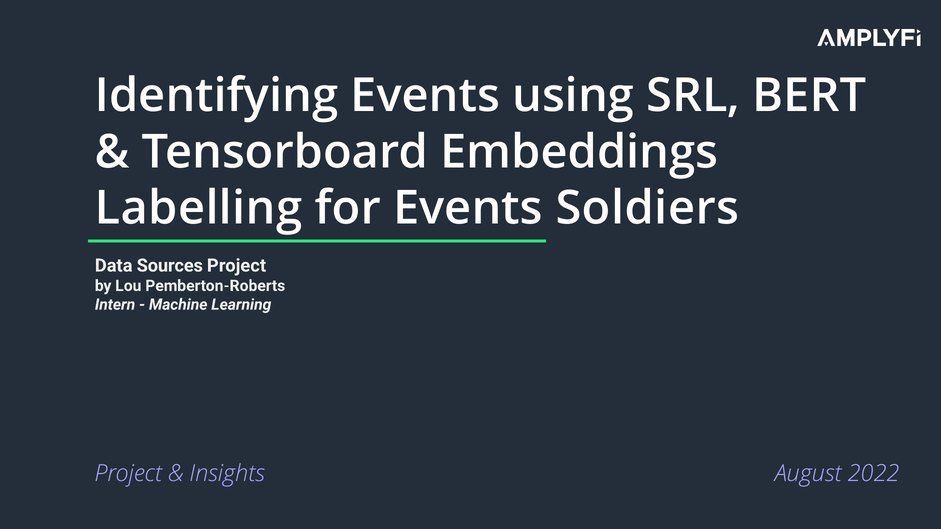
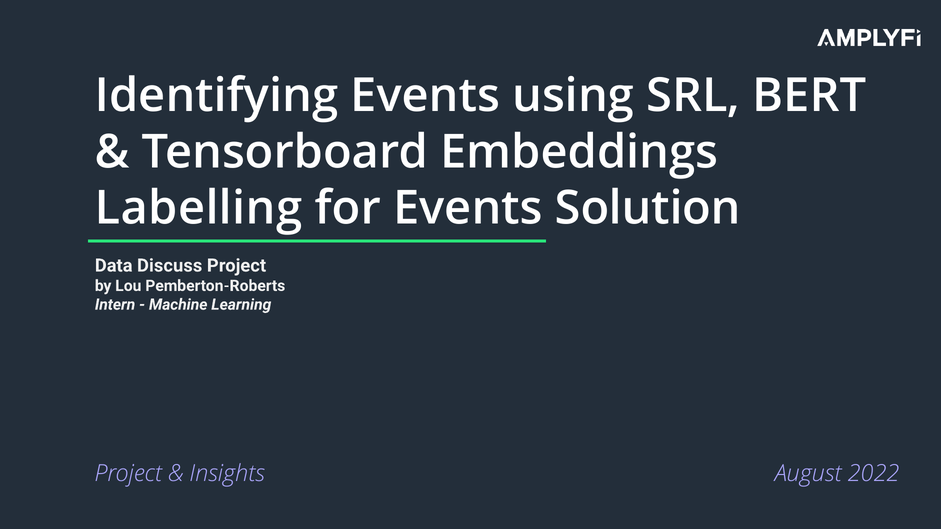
Soldiers: Soldiers -> Solution (648, 209)
Sources: Sources -> Discuss (170, 266)
